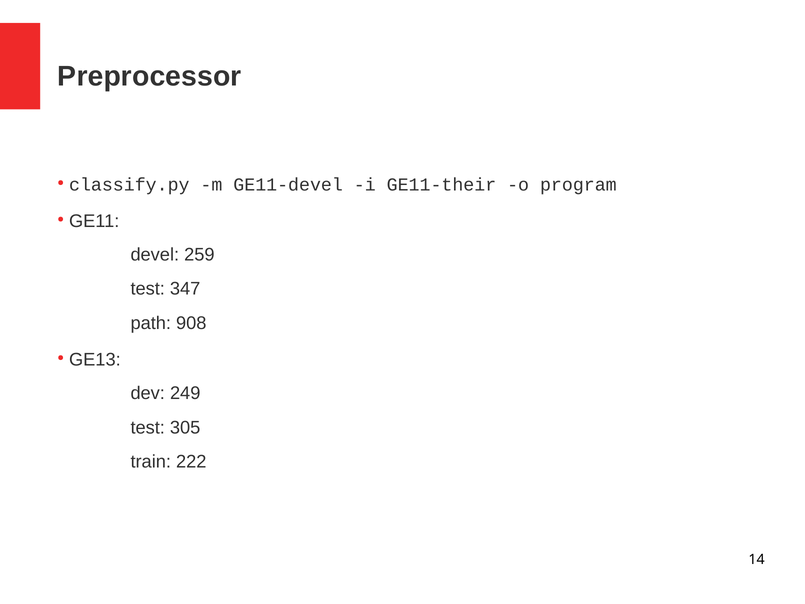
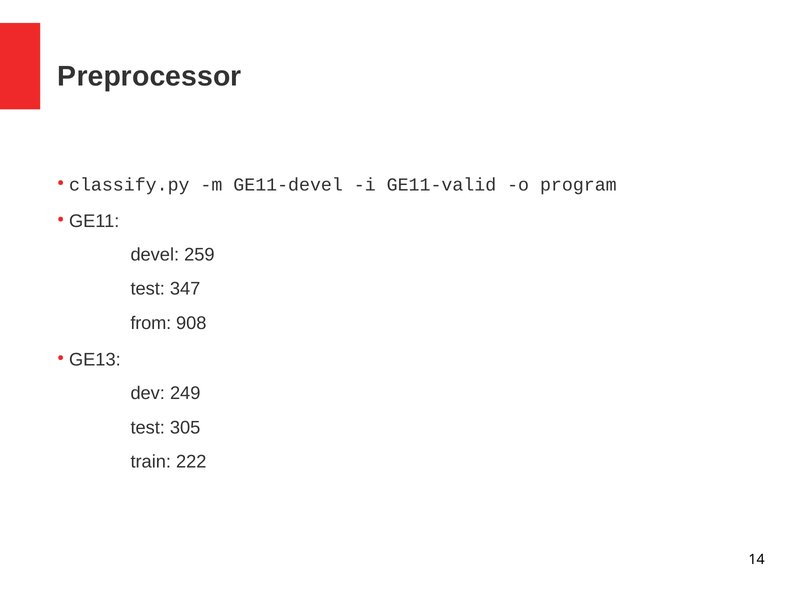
GE11-their: GE11-their -> GE11-valid (441, 185)
path: path -> from (151, 323)
